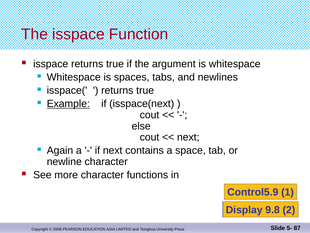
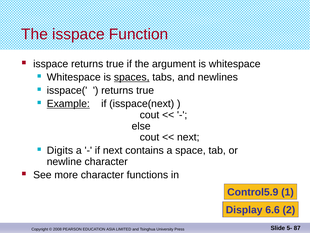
spaces underline: none -> present (132, 77)
Again: Again -> Digits (60, 150)
9.8: 9.8 -> 6.6 (273, 210)
